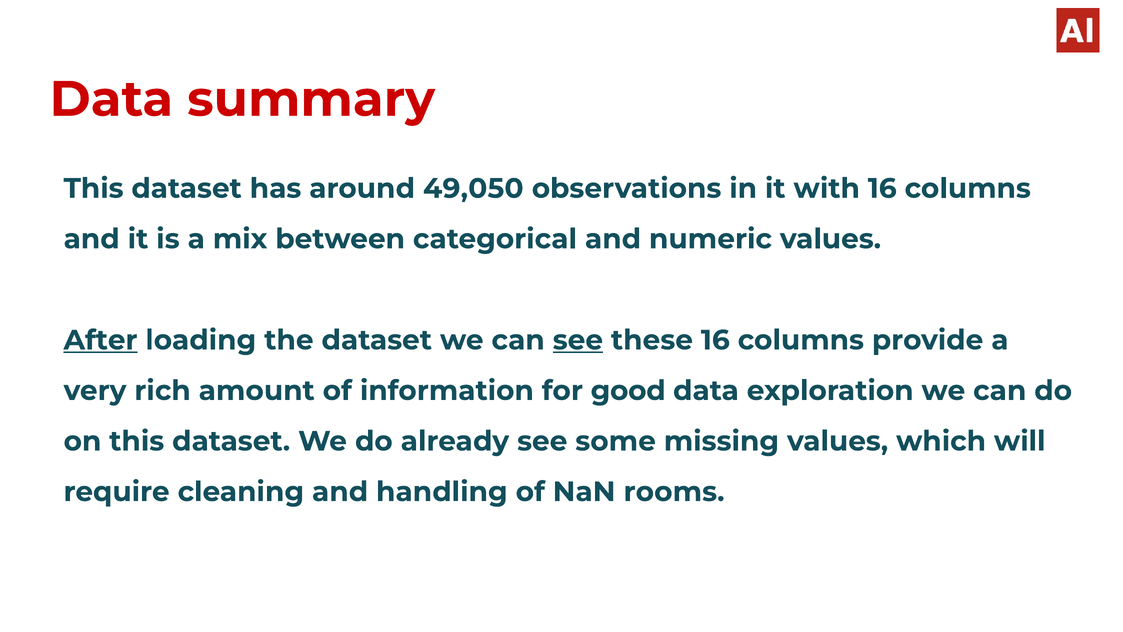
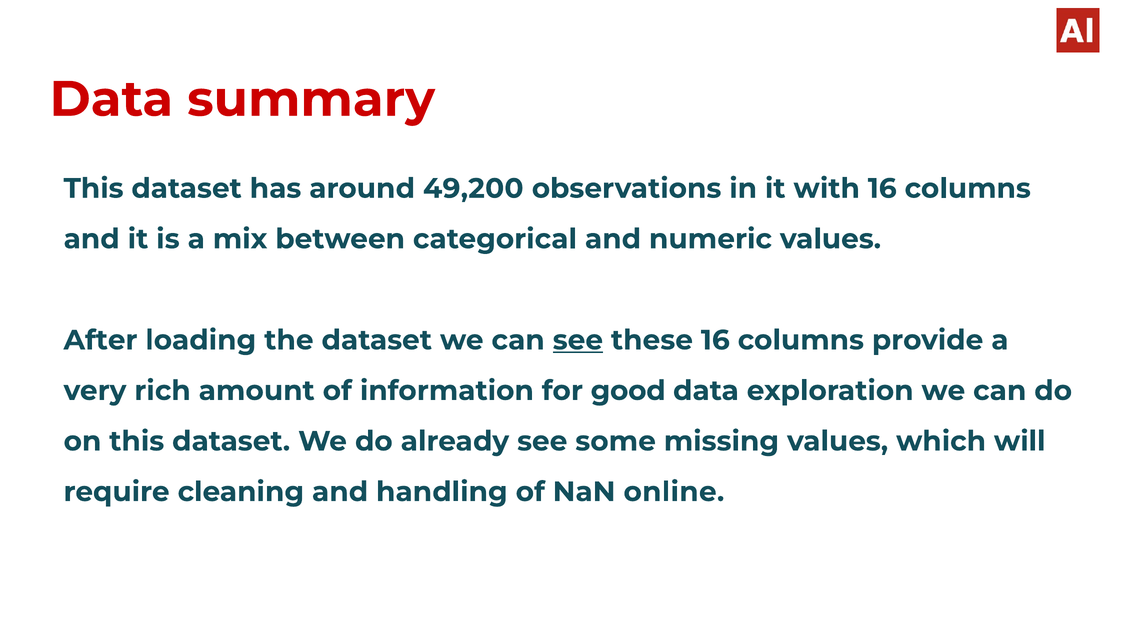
49,050: 49,050 -> 49,200 (473, 188)
After underline: present -> none (101, 340)
rooms: rooms -> online (674, 492)
